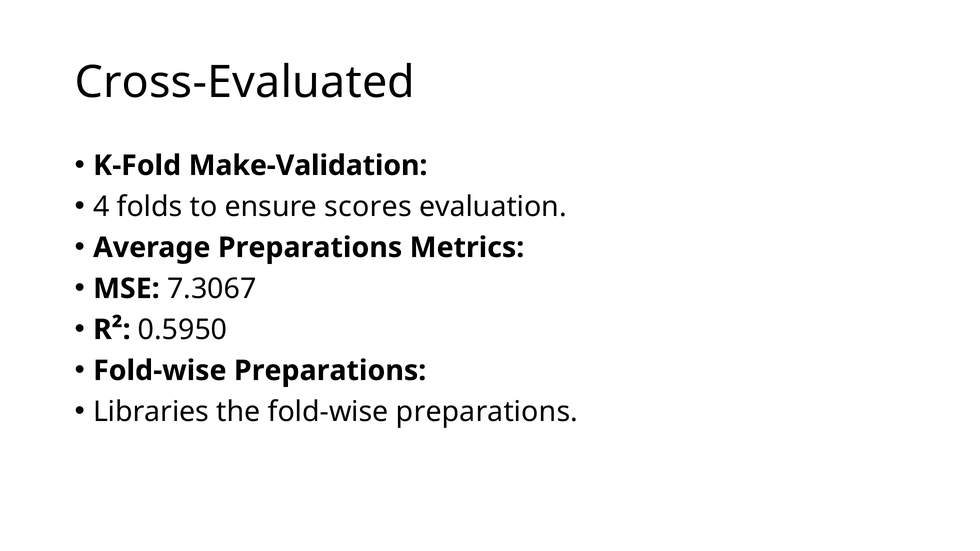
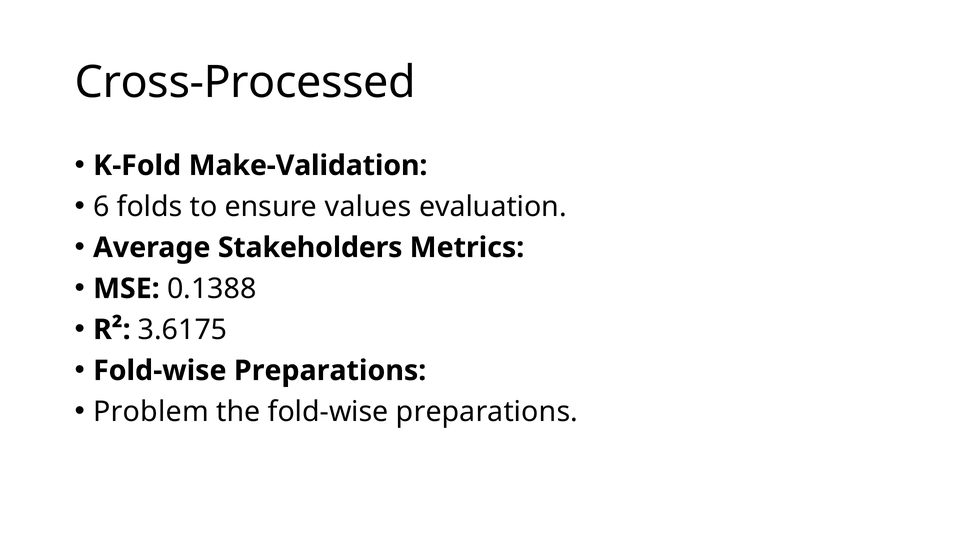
Cross-Evaluated: Cross-Evaluated -> Cross-Processed (245, 82)
4: 4 -> 6 (101, 207)
scores: scores -> values (368, 207)
Average Preparations: Preparations -> Stakeholders (310, 248)
7.3067: 7.3067 -> 0.1388 (212, 289)
0.5950: 0.5950 -> 3.6175 (183, 330)
Libraries: Libraries -> Problem (151, 412)
